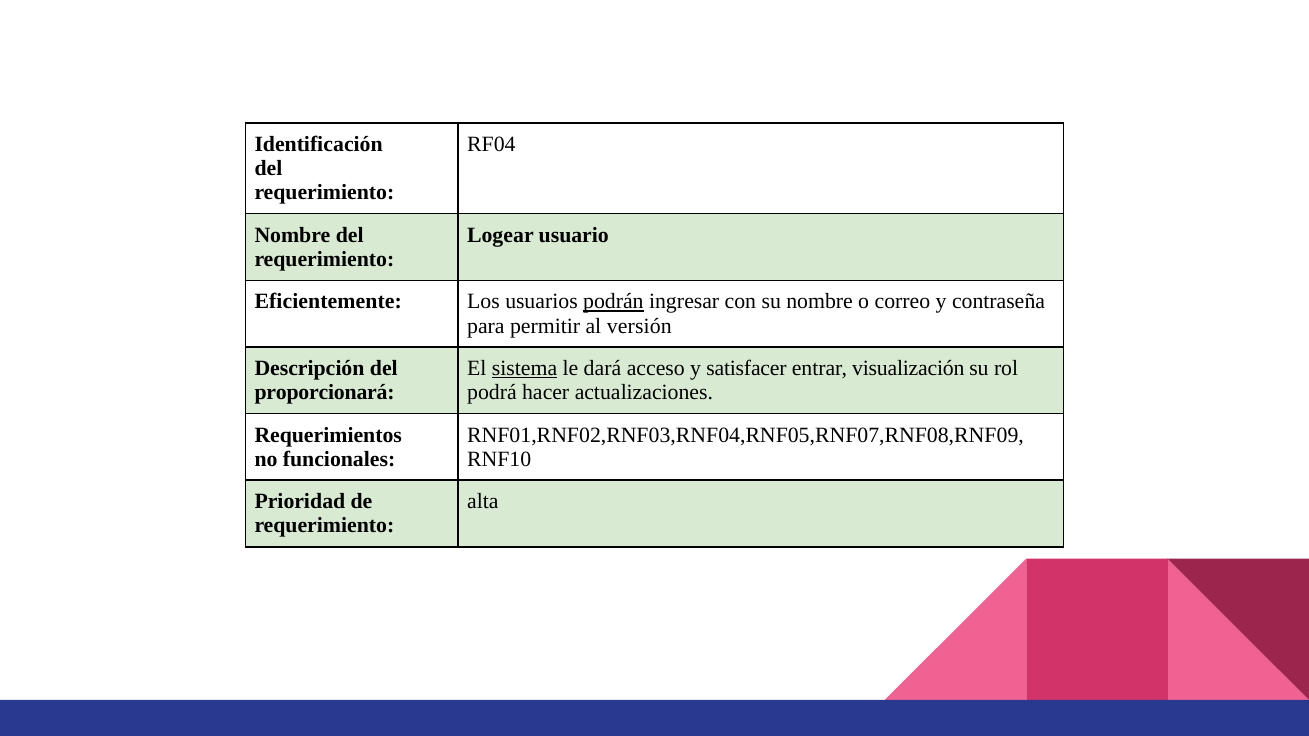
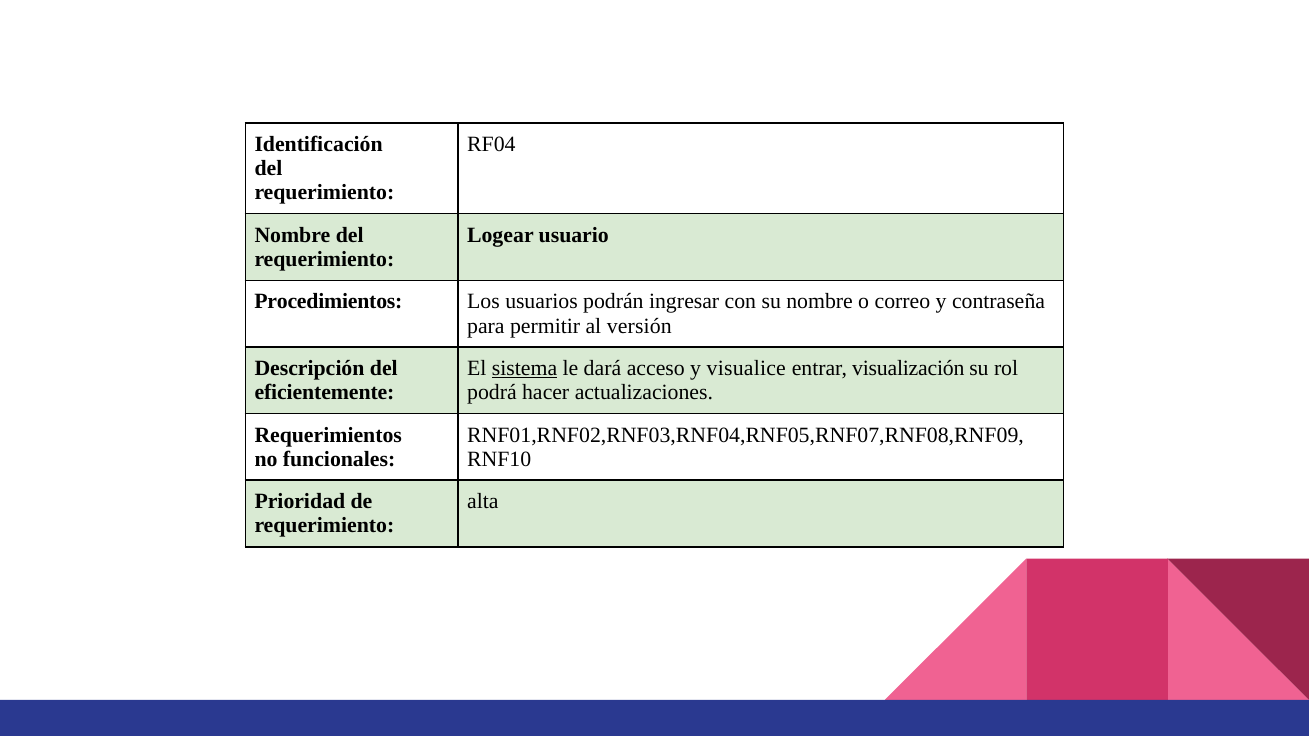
Eficientemente: Eficientemente -> Procedimientos (328, 302)
podrán underline: present -> none (613, 302)
satisfacer: satisfacer -> visualice (746, 368)
proporcionará: proporcionará -> eficientemente (325, 393)
